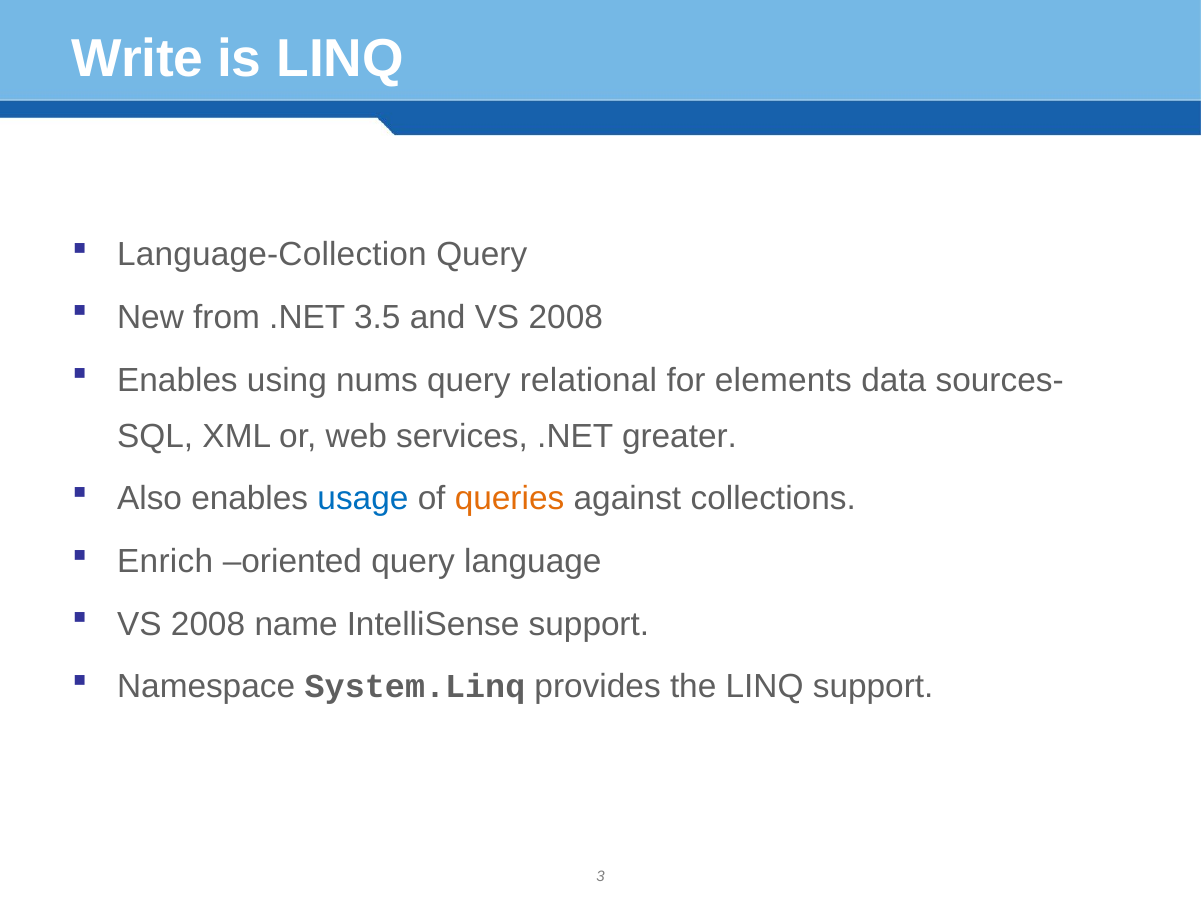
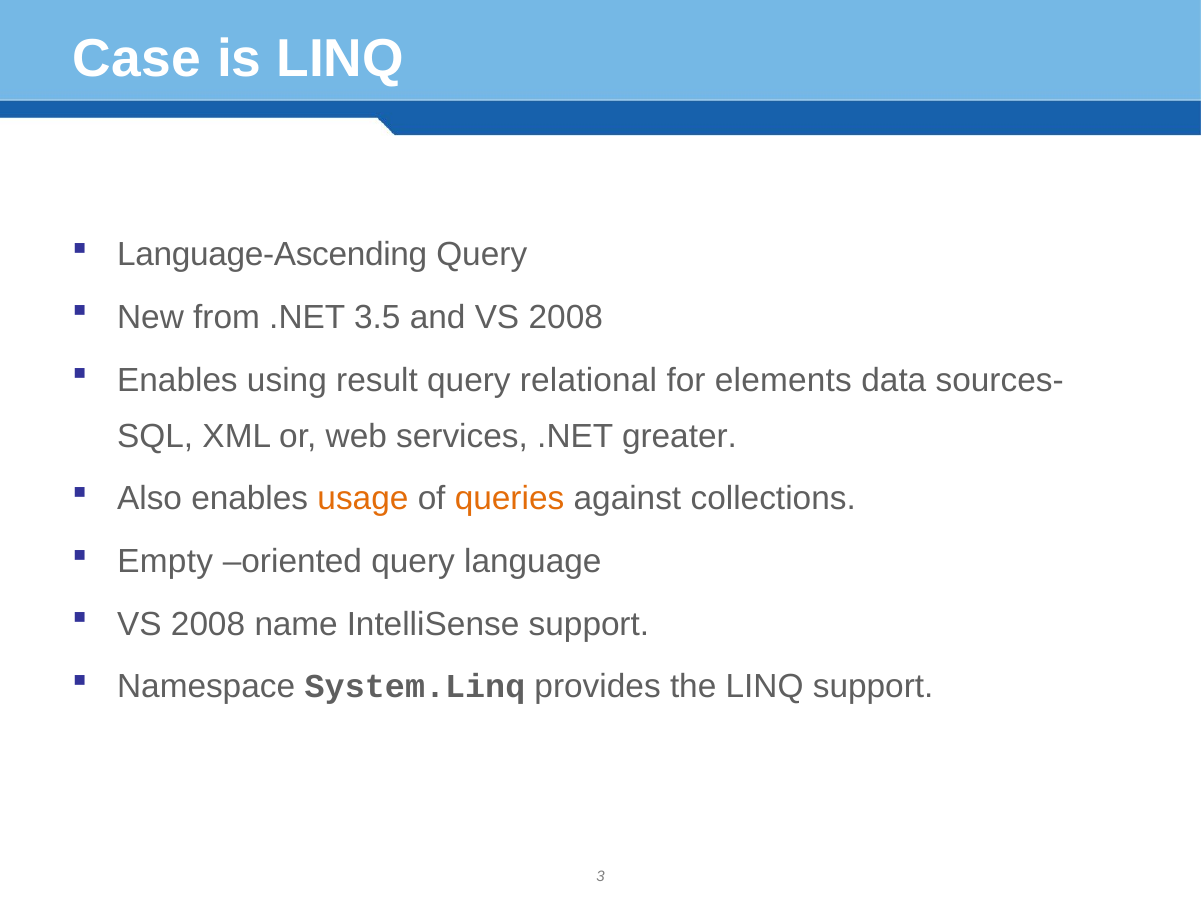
Write: Write -> Case (137, 59)
Language-Collection: Language-Collection -> Language-Ascending (272, 255)
nums: nums -> result (377, 380)
usage colour: blue -> orange (363, 499)
Enrich: Enrich -> Empty (165, 561)
